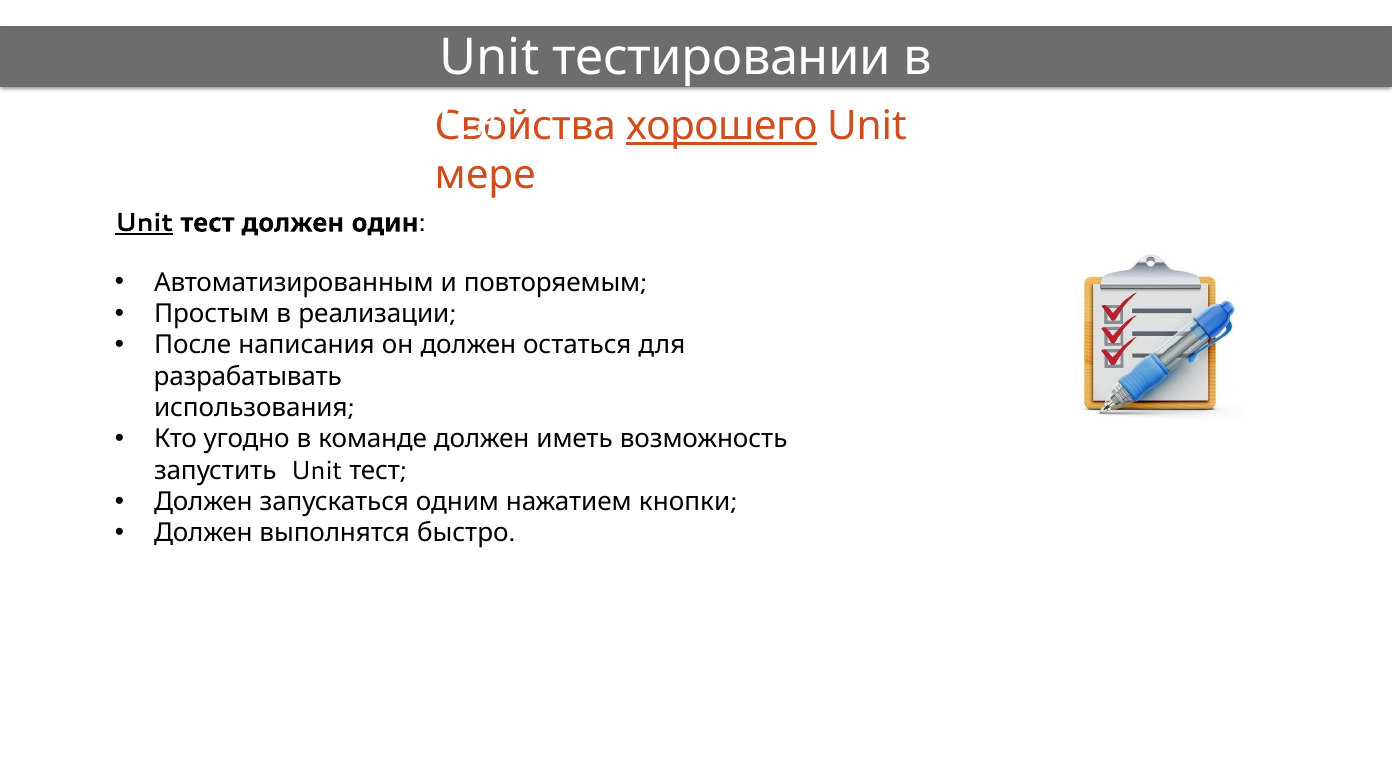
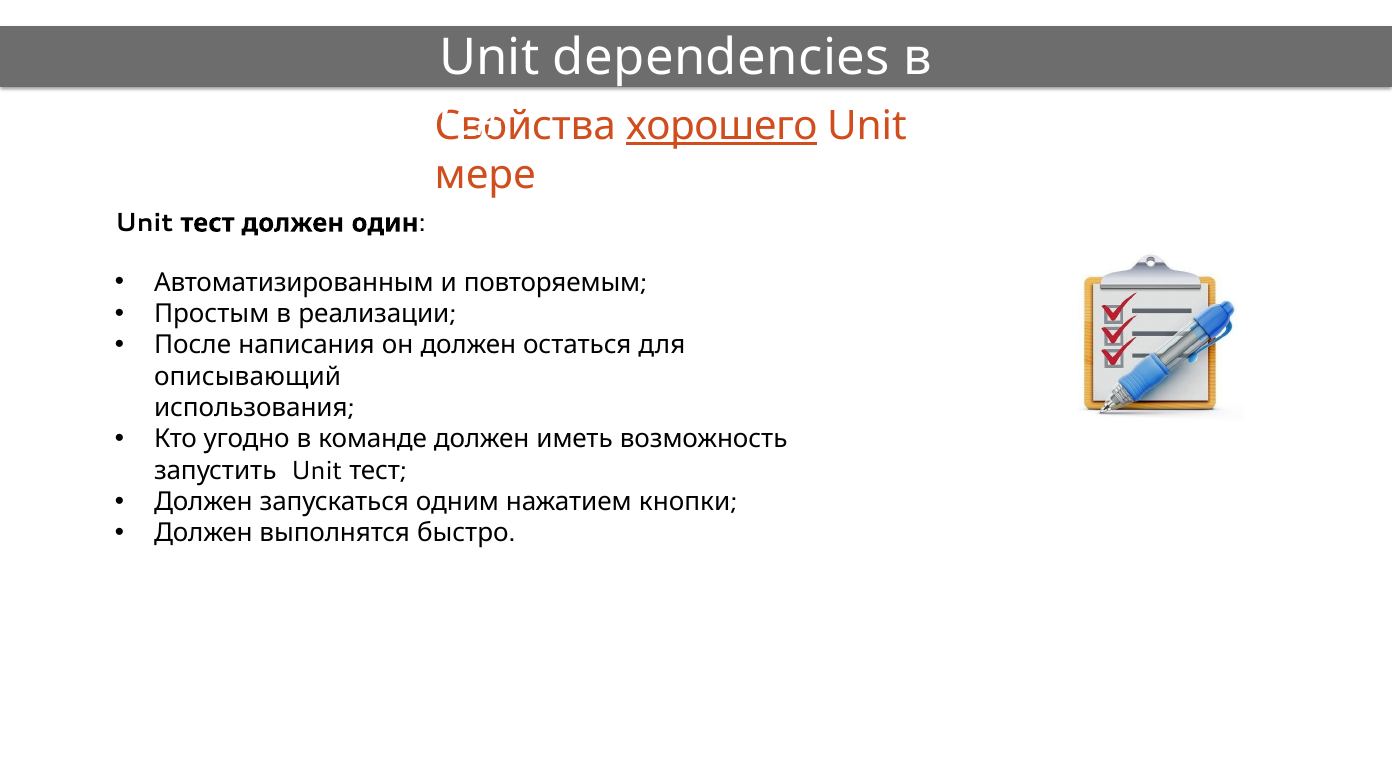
тестировании: тестировании -> dependencies (721, 58)
Unit underline: present -> none (144, 223)
разрабатывать: разрабатывать -> описывающий (248, 377)
